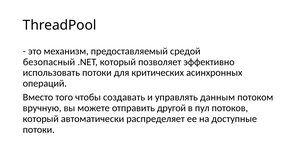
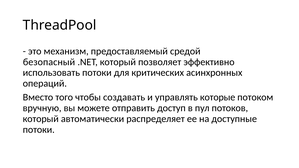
данным: данным -> которые (218, 97)
другой: другой -> доступ (171, 108)
